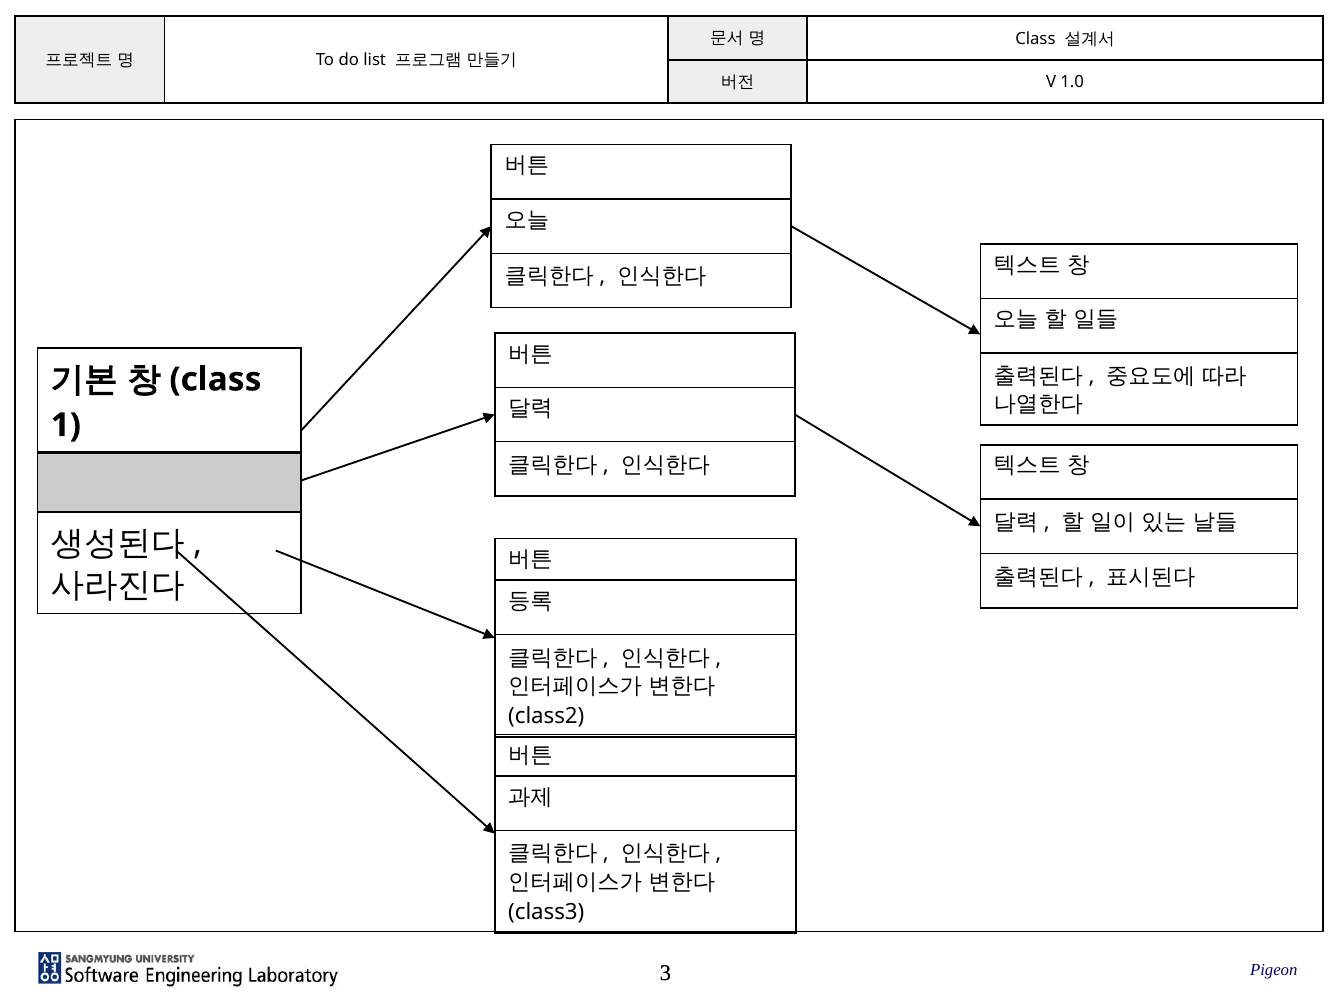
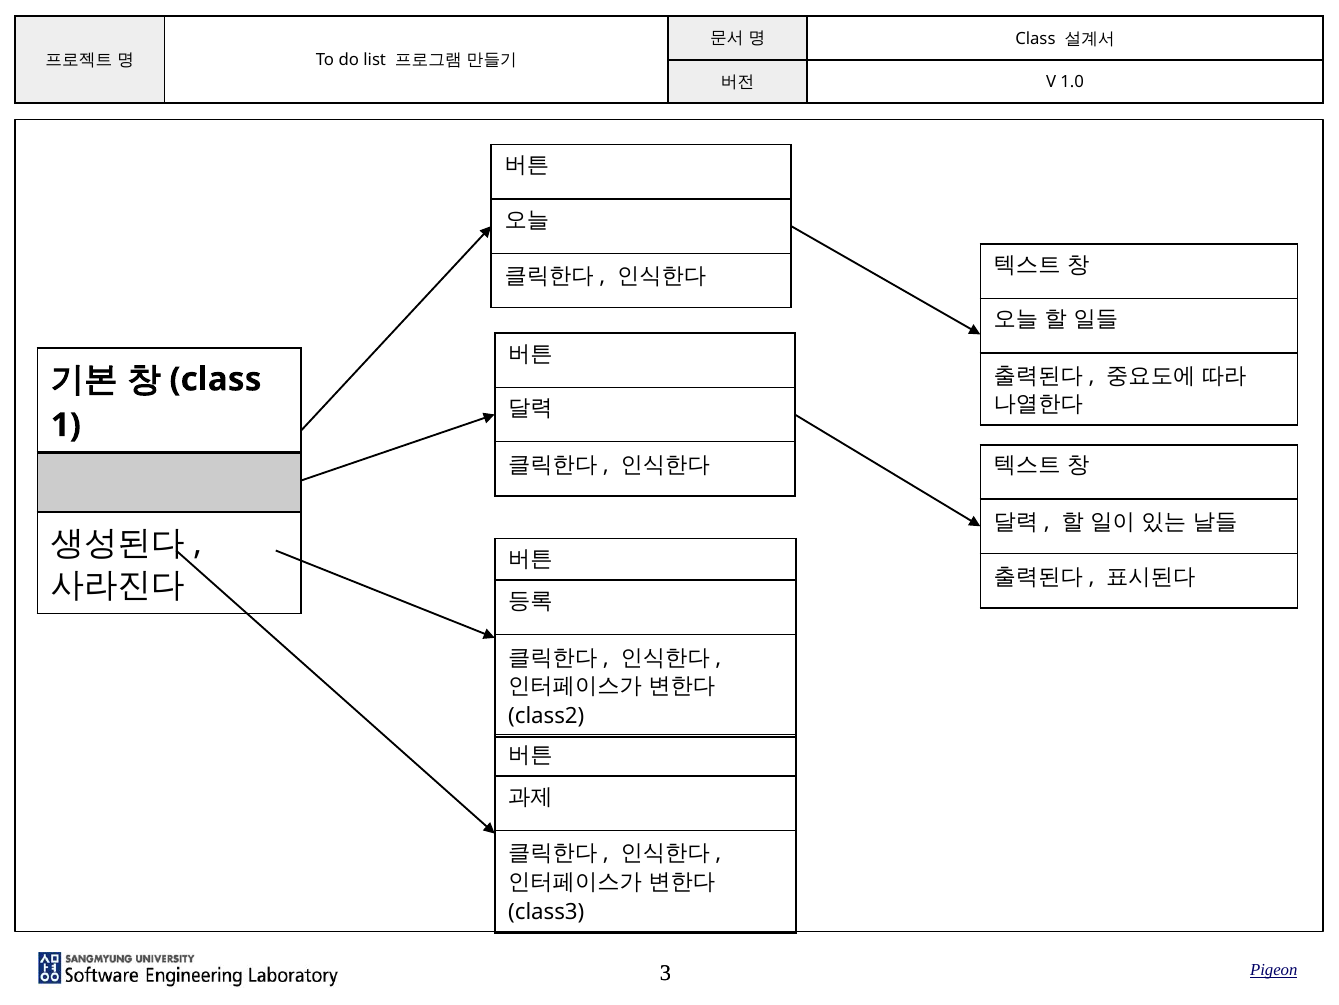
Pigeon underline: none -> present (1274, 970)
